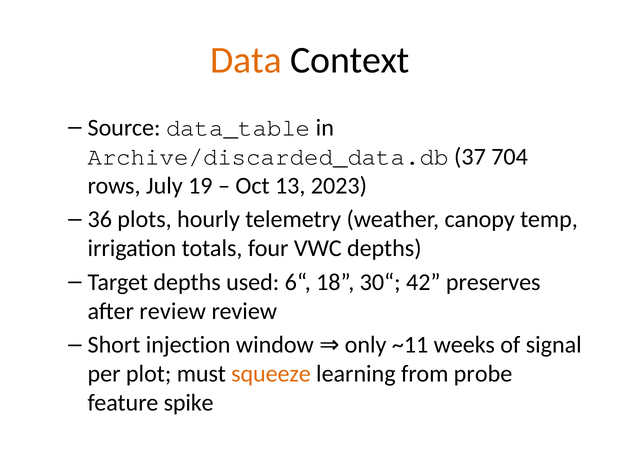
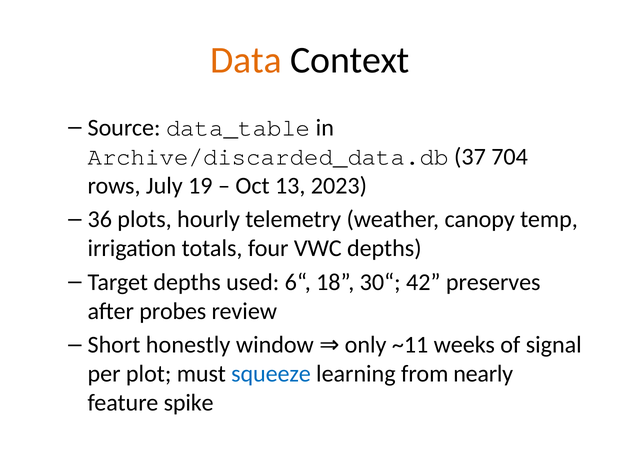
after review: review -> probes (173, 311)
injection: injection -> honestly (188, 345)
squeeze colour: orange -> blue (271, 374)
probe: probe -> nearly (483, 374)
